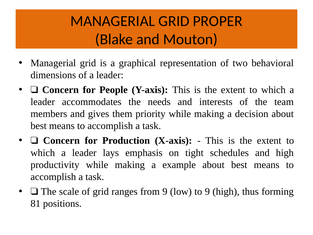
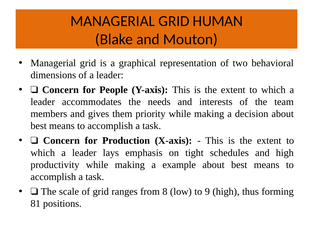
PROPER: PROPER -> HUMAN (218, 21)
from 9: 9 -> 8 (165, 191)
